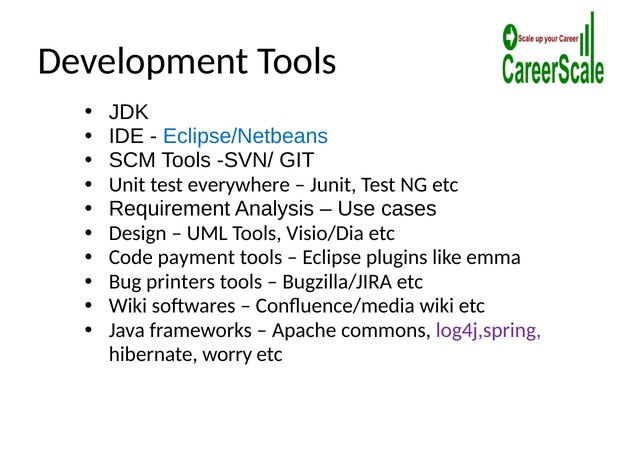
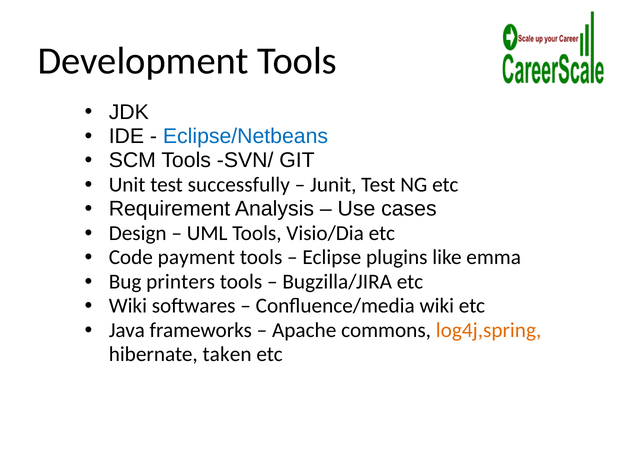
everywhere: everywhere -> successfully (239, 185)
log4j,spring colour: purple -> orange (489, 330)
worry: worry -> taken (227, 354)
